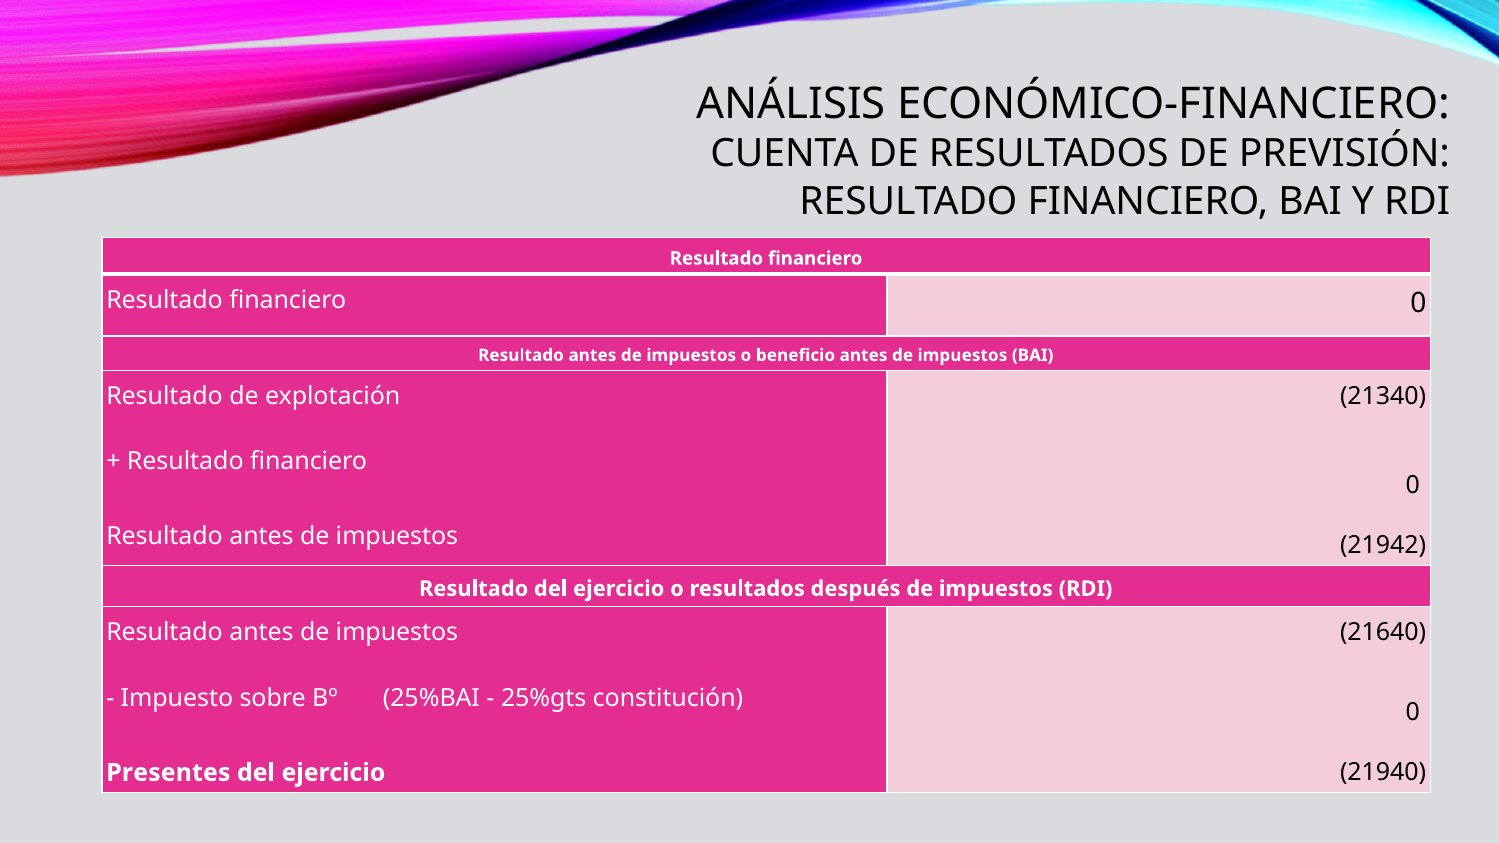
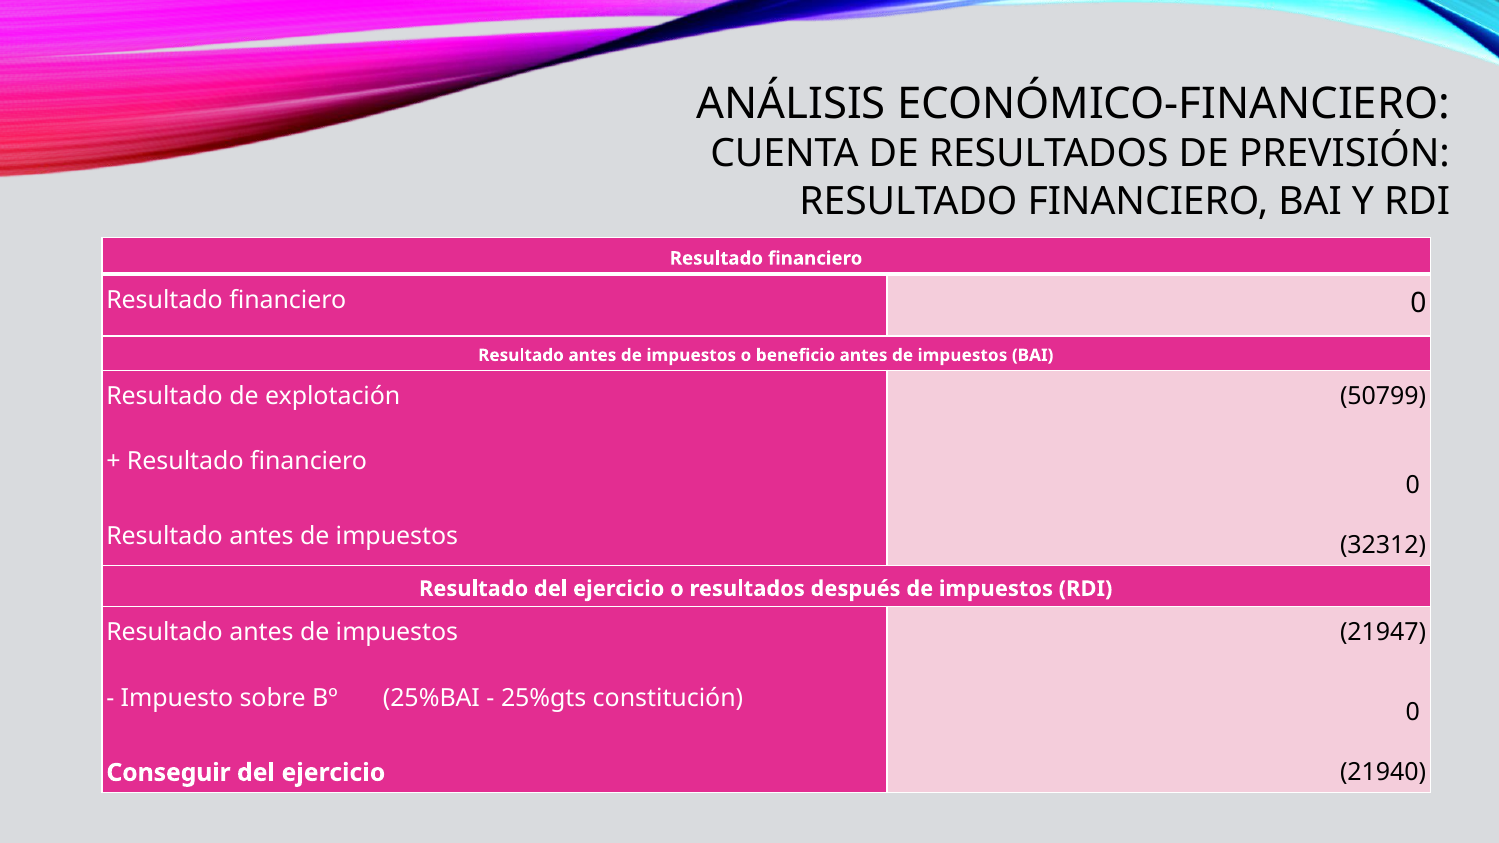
21340: 21340 -> 50799 (1383, 396)
21942: 21942 -> 32312 (1383, 546)
21640: 21640 -> 21947 (1383, 633)
Presentes: Presentes -> Conseguir (168, 773)
